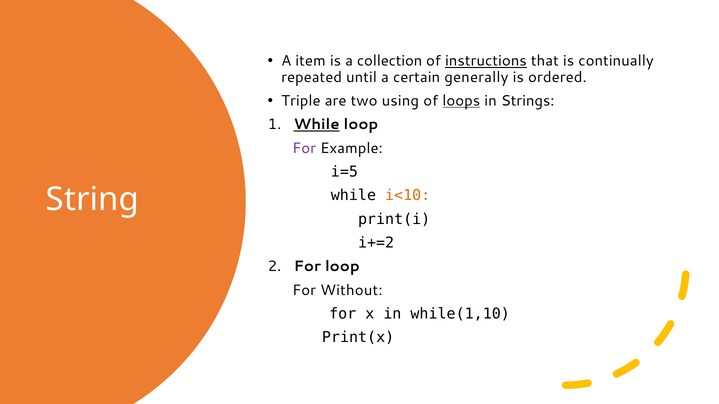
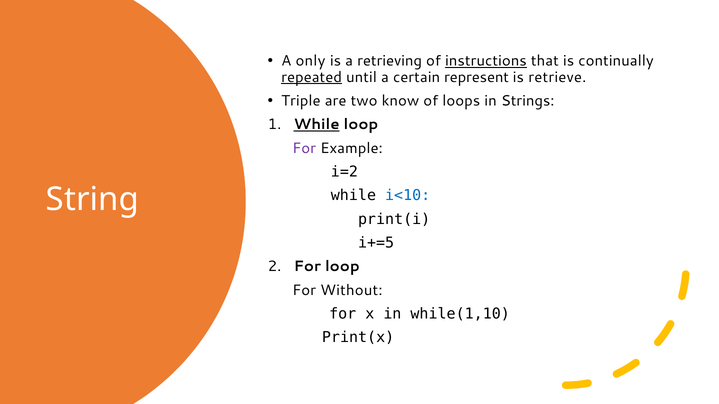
item: item -> only (310, 61)
collection: collection -> retrieving (390, 61)
repeated underline: none -> present (312, 77)
generally: generally -> represent (477, 77)
ordered: ordered -> retrieve (557, 77)
using: using -> know (400, 101)
loops underline: present -> none (461, 101)
i=5: i=5 -> i=2 (344, 172)
i<10 colour: orange -> blue (408, 196)
i+=2: i+=2 -> i+=5 (376, 243)
